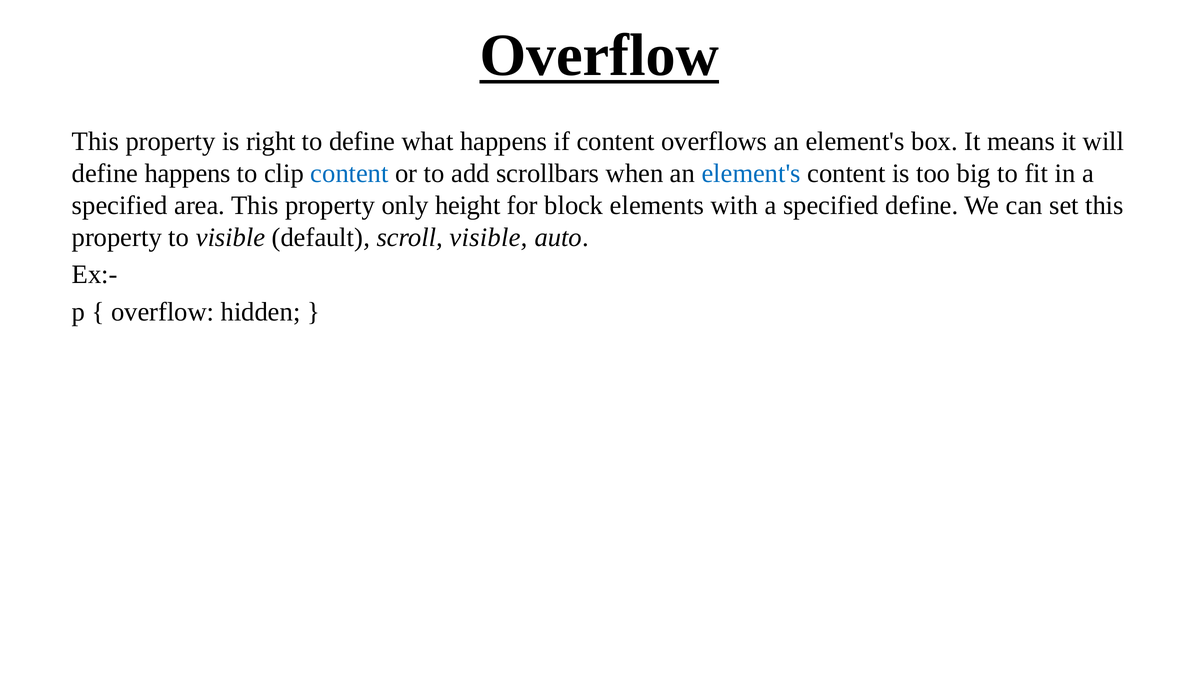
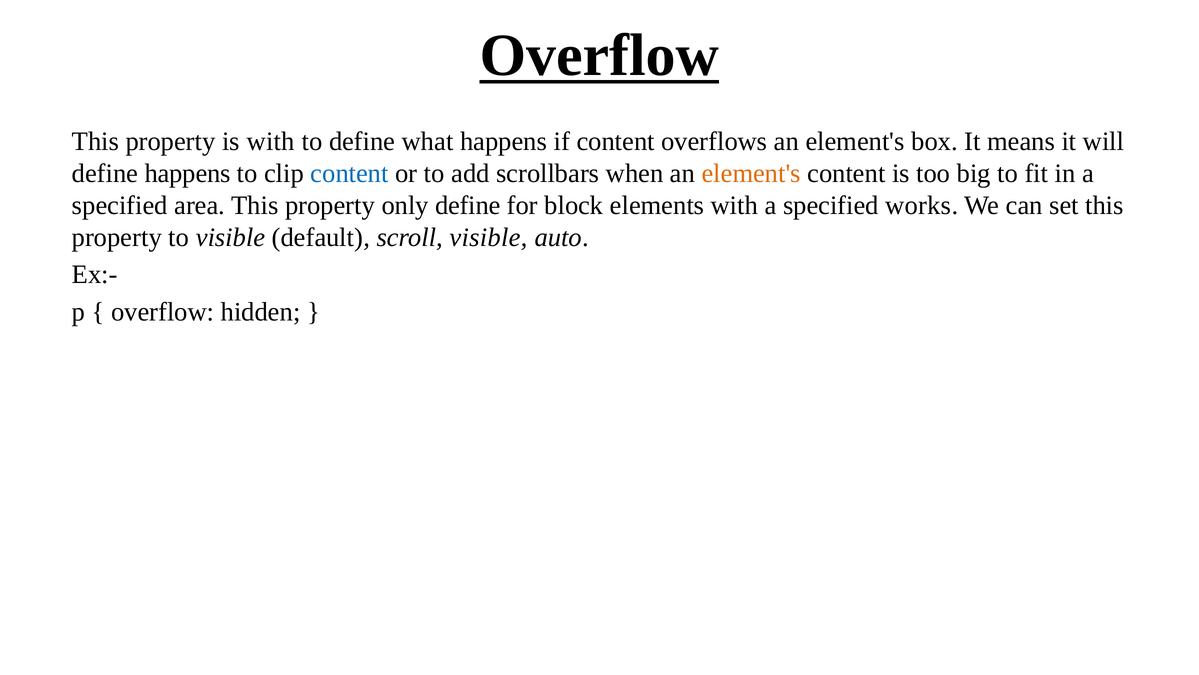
is right: right -> with (271, 141)
element's colour: blue -> orange (751, 173)
only height: height -> define (468, 205)
specified define: define -> works (922, 205)
